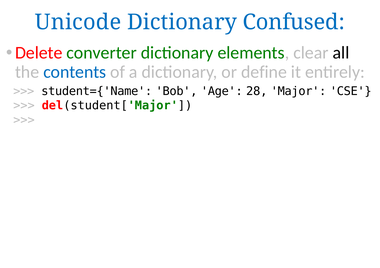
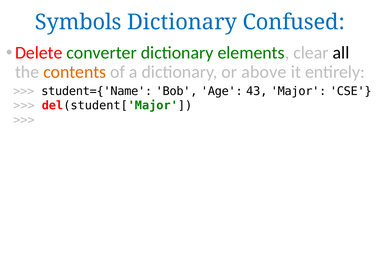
Unicode: Unicode -> Symbols (78, 22)
contents colour: blue -> orange (75, 72)
define: define -> above (264, 72)
28: 28 -> 43 (257, 91)
